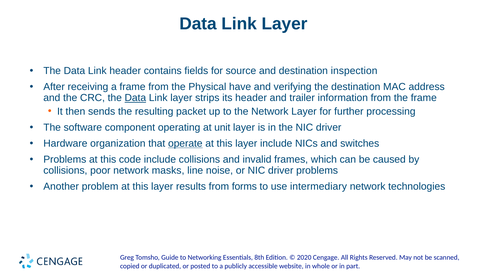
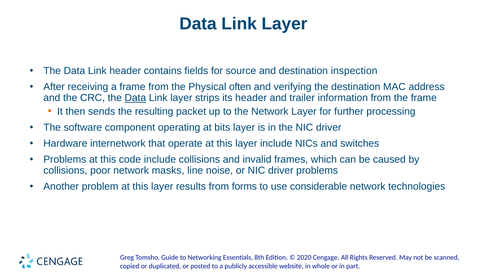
have: have -> often (240, 87)
unit: unit -> bits (222, 127)
organization: organization -> internetwork (118, 143)
operate underline: present -> none (185, 143)
intermediary: intermediary -> considerable (319, 186)
